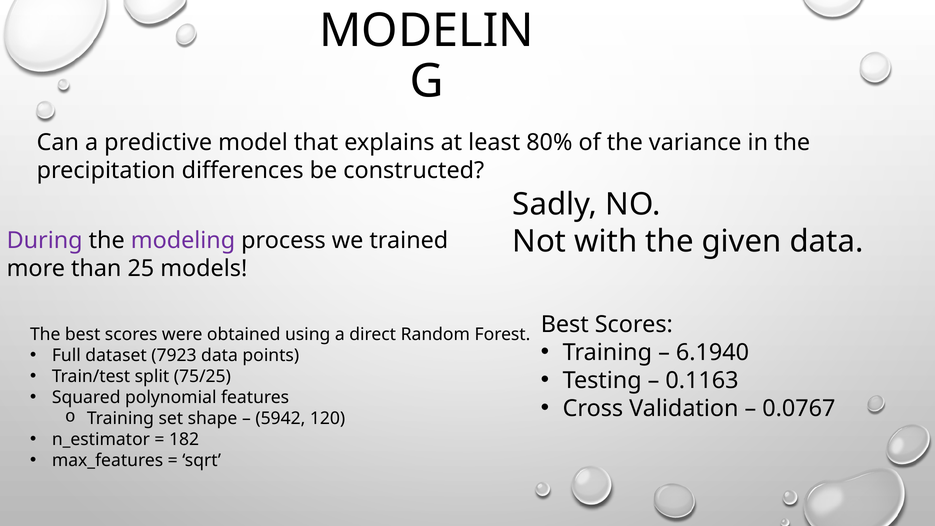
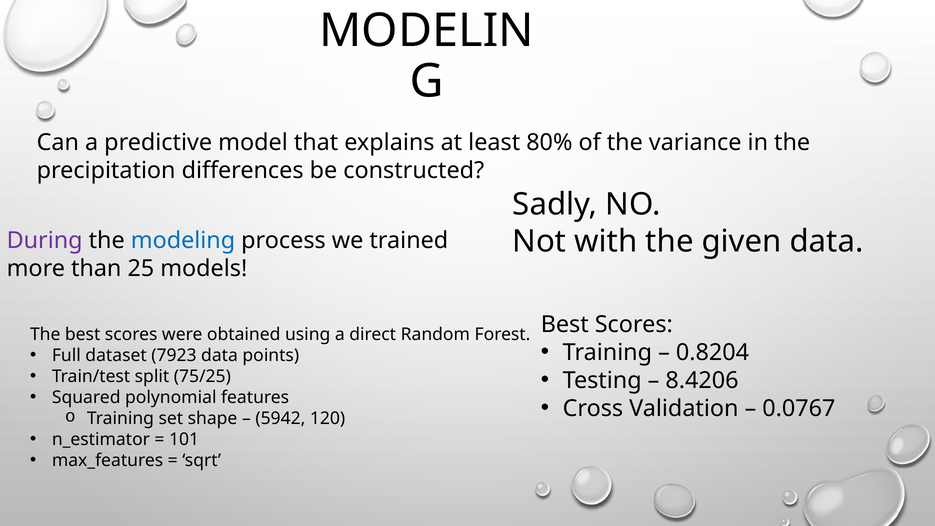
modeling colour: purple -> blue (183, 240)
6.1940: 6.1940 -> 0.8204 (712, 352)
0.1163: 0.1163 -> 8.4206 (702, 380)
182: 182 -> 101 (184, 440)
